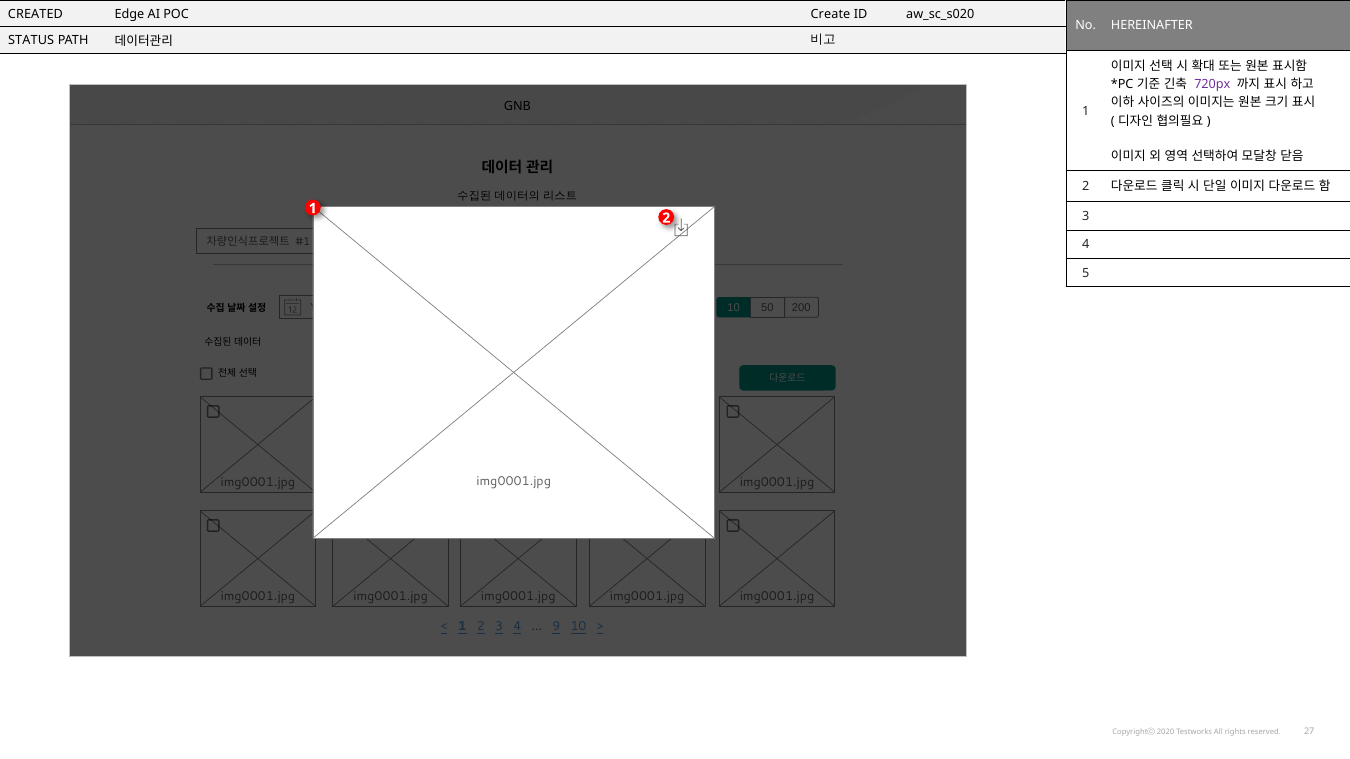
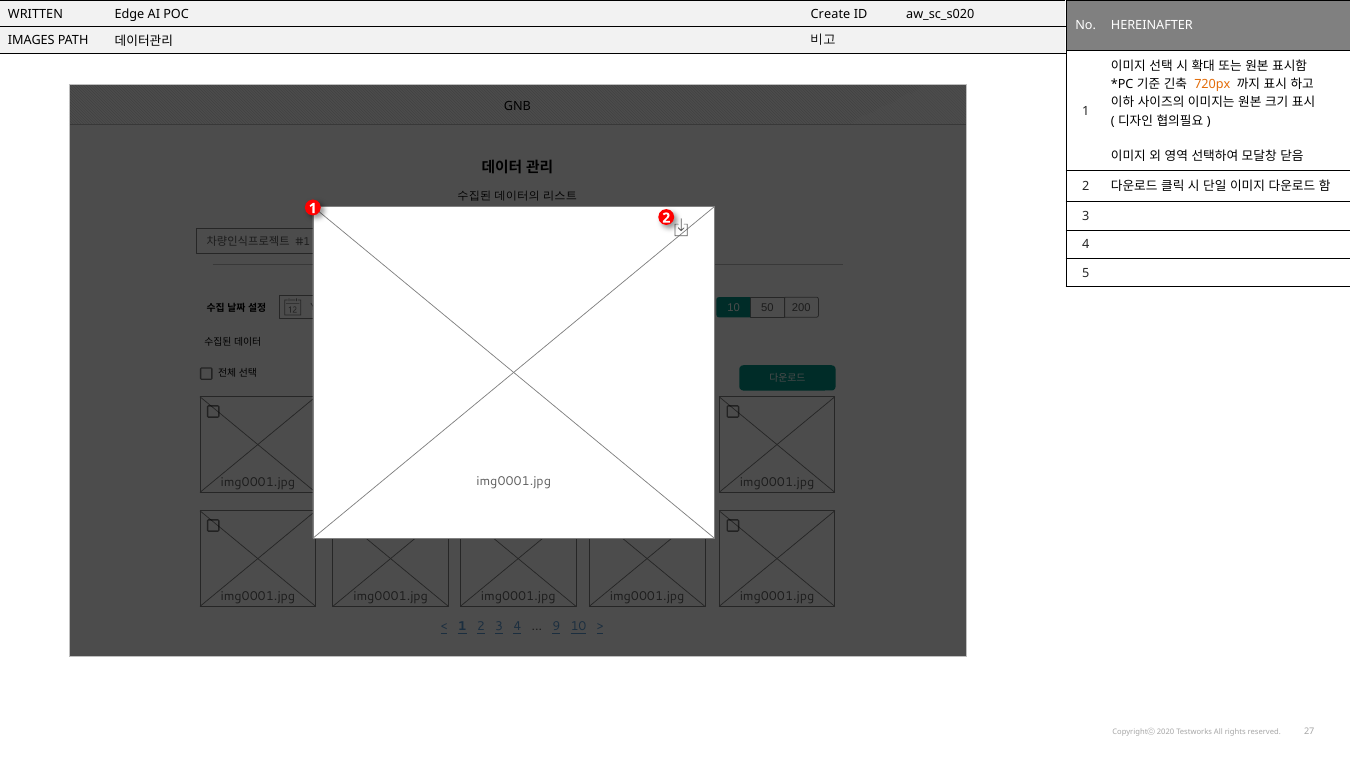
CREATED: CREATED -> WRITTEN (35, 14)
STATUS: STATUS -> IMAGES (31, 40)
720px colour: purple -> orange (1212, 84)
